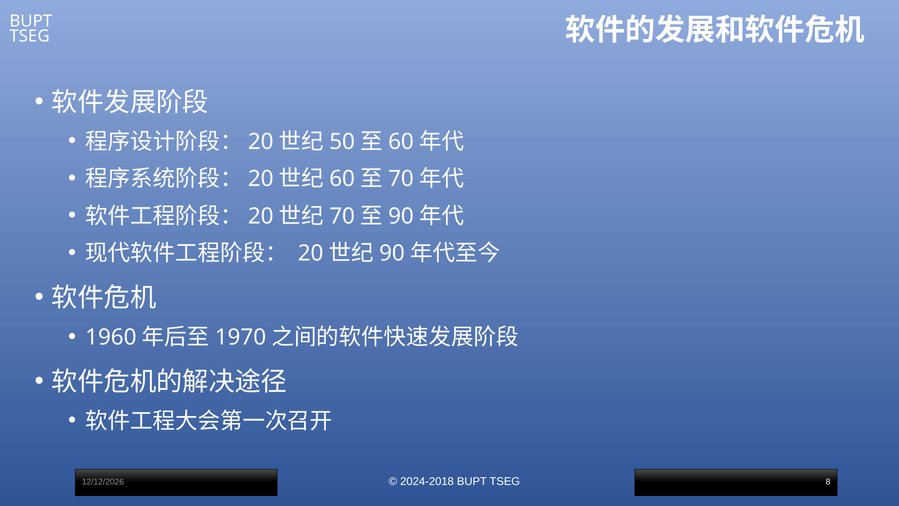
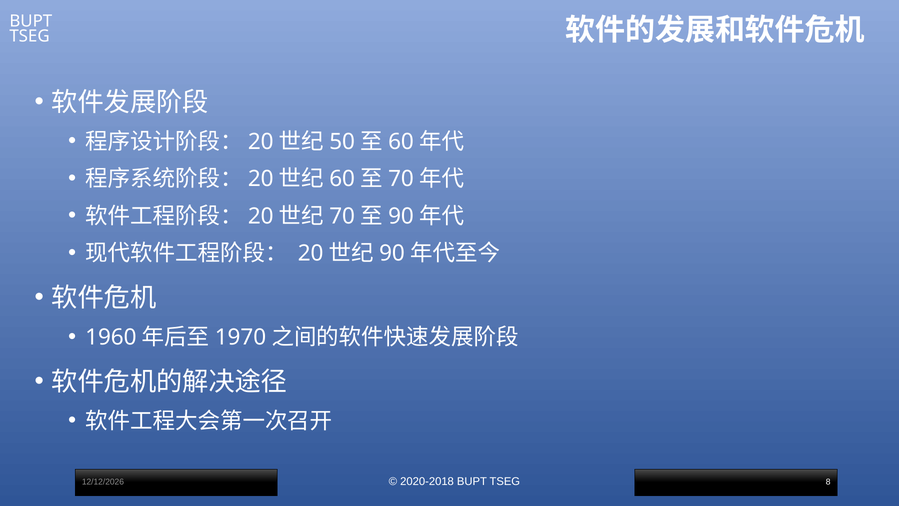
2024-2018: 2024-2018 -> 2020-2018 (427, 481)
